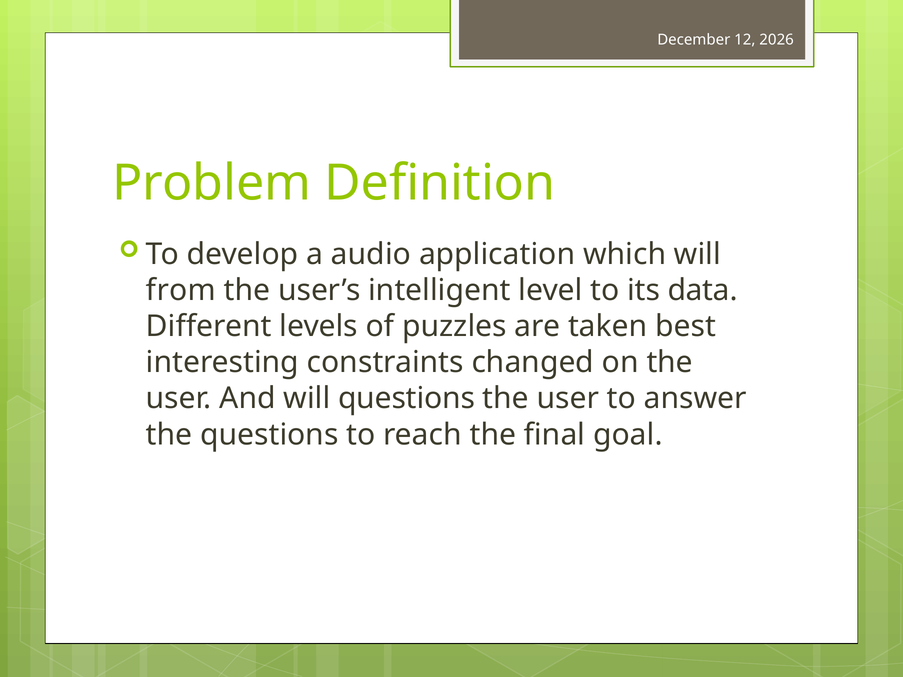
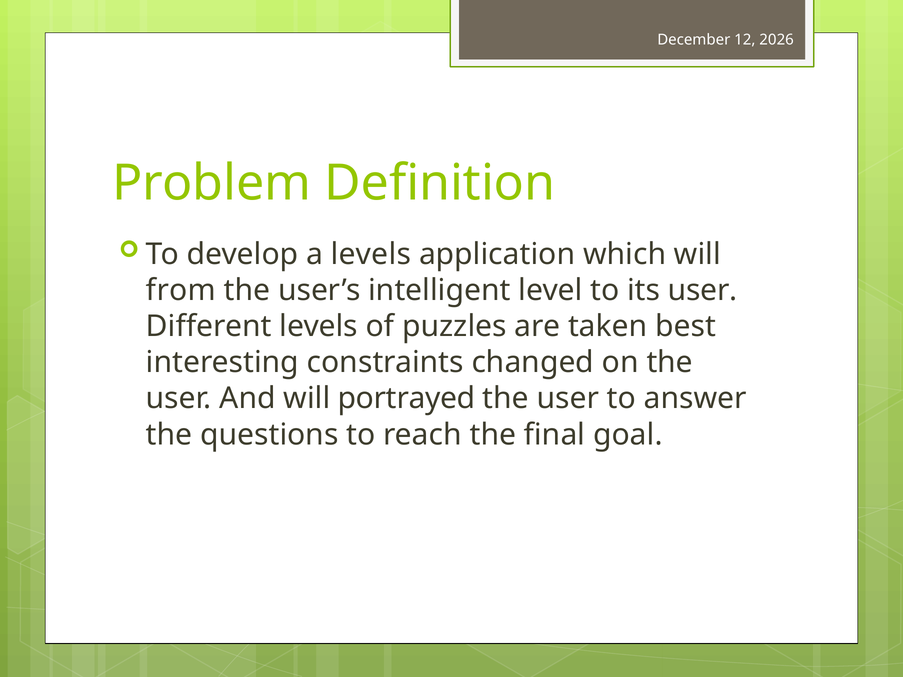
a audio: audio -> levels (371, 254)
its data: data -> user (703, 290)
will questions: questions -> portrayed (407, 399)
